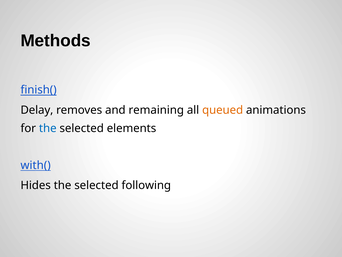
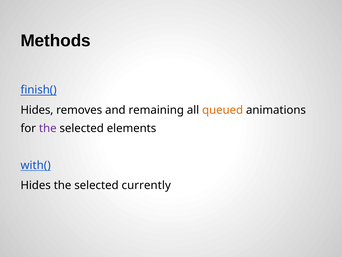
Delay: Delay -> Hides (37, 110)
the colour: blue -> purple (48, 128)
following: following -> currently (146, 185)
